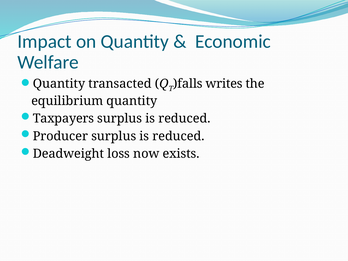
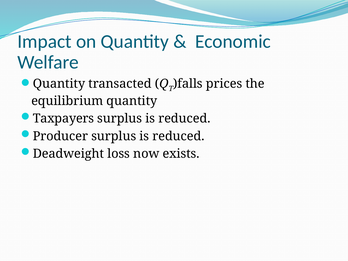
writes: writes -> prices (224, 84)
